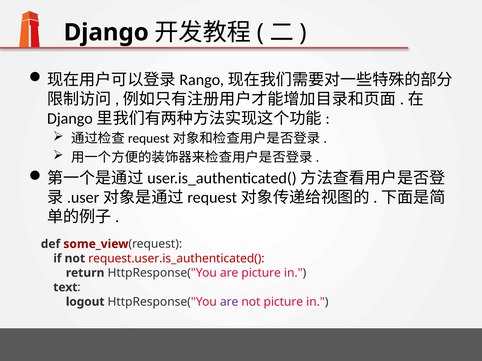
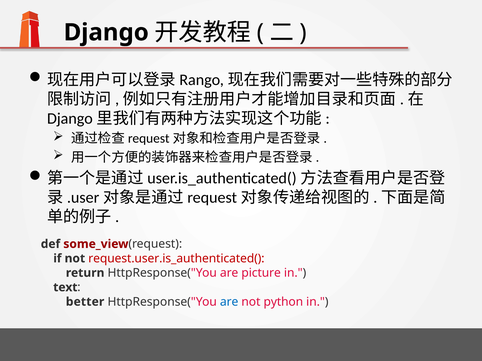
logout: logout -> better (85, 302)
are colour: purple -> blue (229, 302)
not picture: picture -> python (283, 302)
